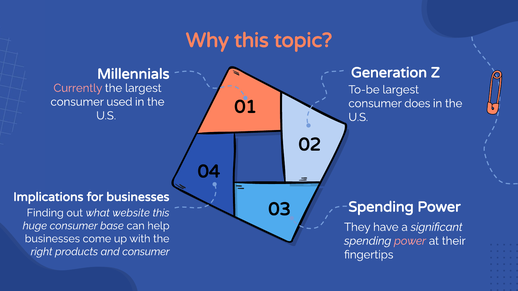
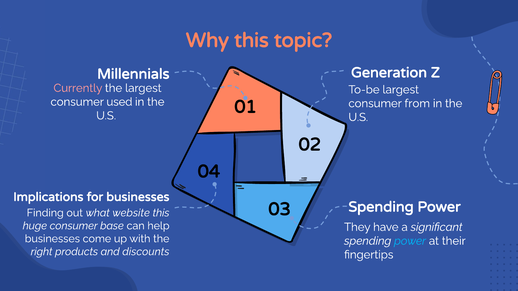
does: does -> from (417, 104)
power colour: pink -> light blue (410, 241)
and consumer: consumer -> discounts (146, 252)
